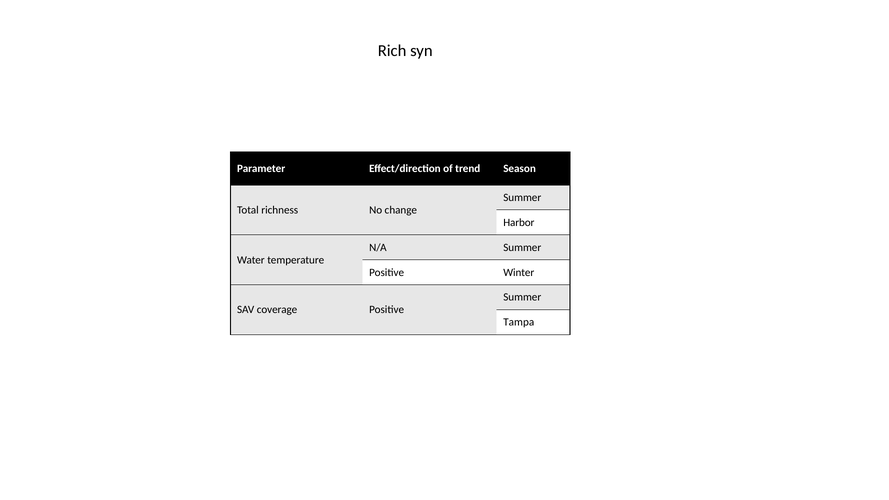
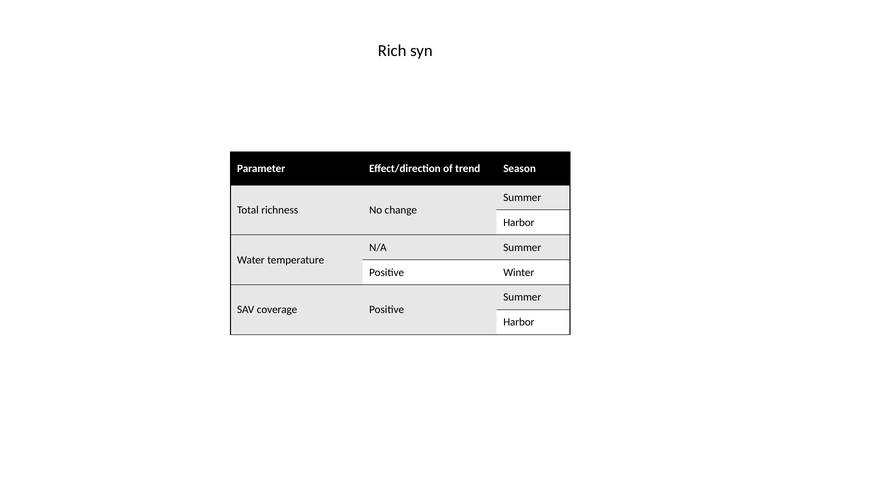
Tampa: Tampa -> Harbor (519, 322)
